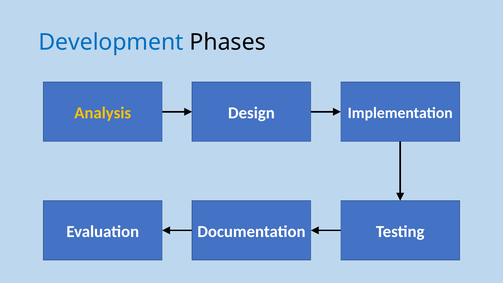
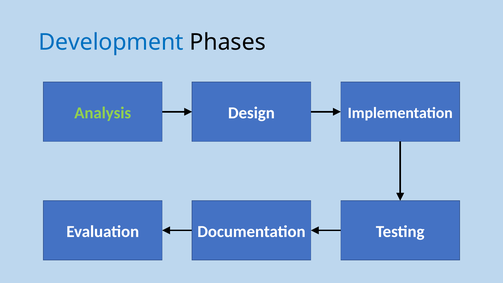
Analysis colour: yellow -> light green (103, 113)
